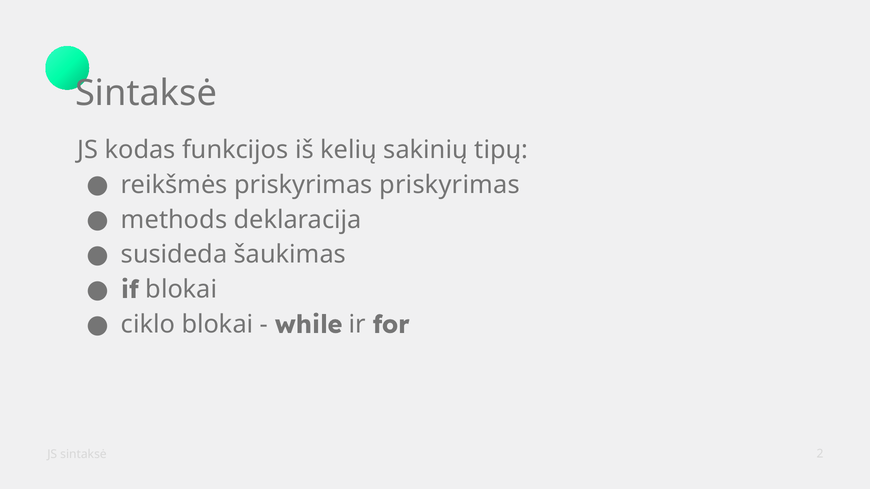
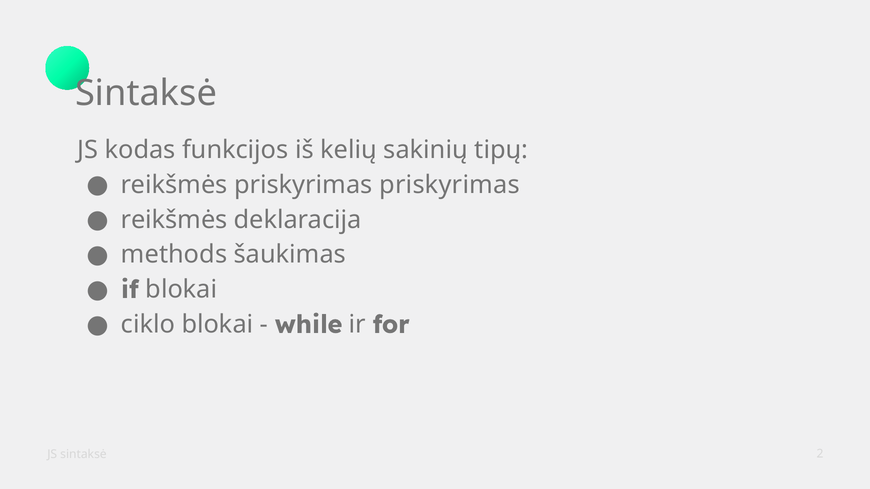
methods: methods -> reikšmės (174, 220)
susideda: susideda -> methods (174, 255)
